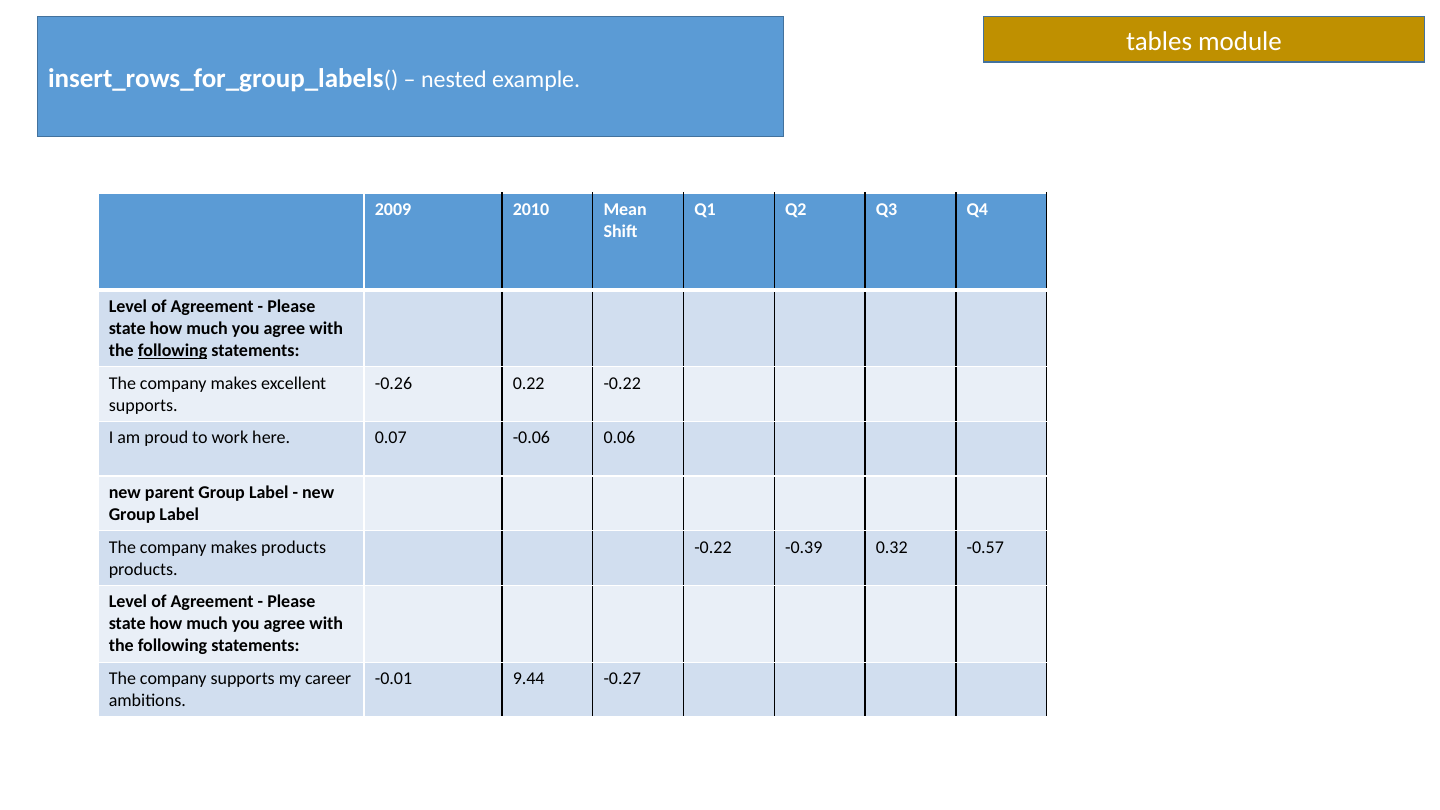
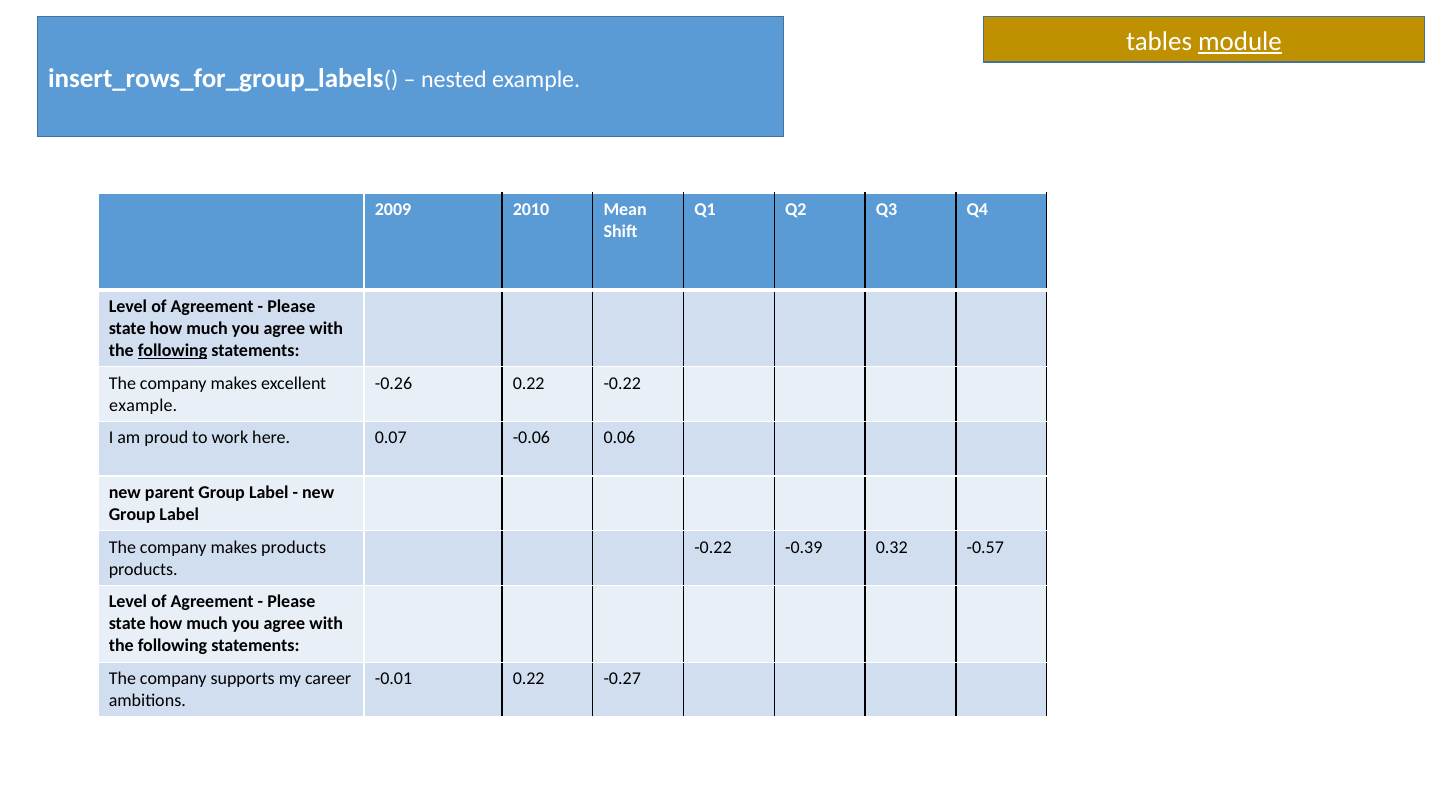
module underline: none -> present (1240, 41)
supports: supports -> example (143, 405)
-0.01 9.44: 9.44 -> 0.22 (529, 679)
